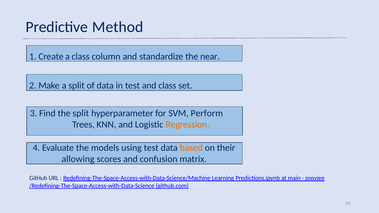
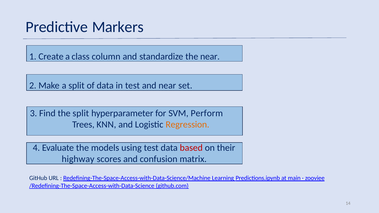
Method: Method -> Markers (118, 27)
and class: class -> near (167, 86)
based colour: orange -> red (191, 148)
allowing: allowing -> highway (78, 159)
